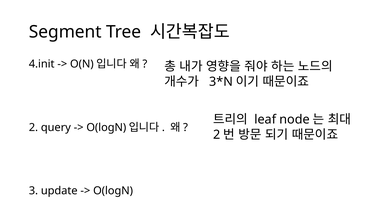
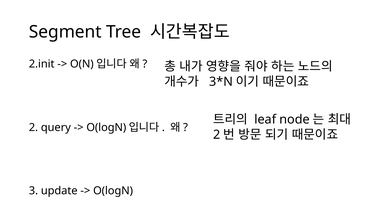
4.init: 4.init -> 2.init (42, 64)
